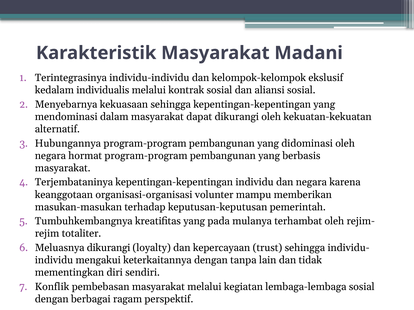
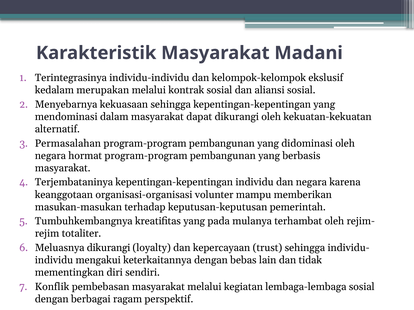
individualis: individualis -> merupakan (103, 90)
Hubungannya: Hubungannya -> Permasalahan (68, 144)
tanpa: tanpa -> bebas (243, 260)
